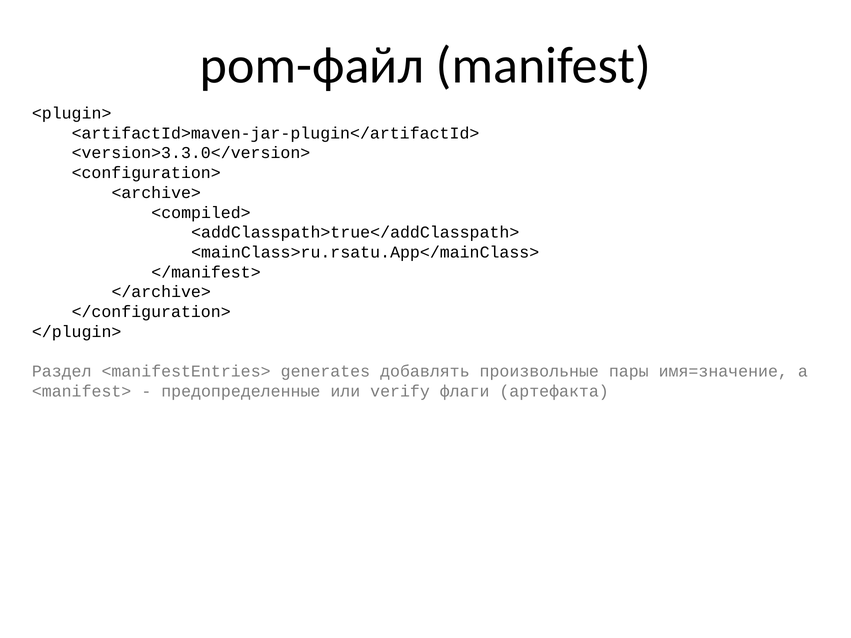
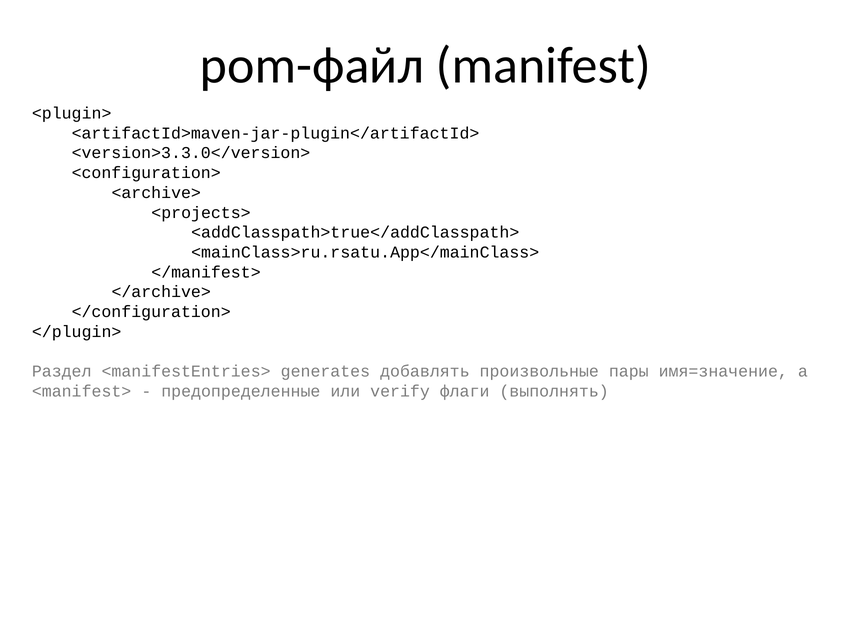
<compiled>: <compiled> -> <projects> (201, 213)
артефакта: артефакта -> выполнять (554, 391)
